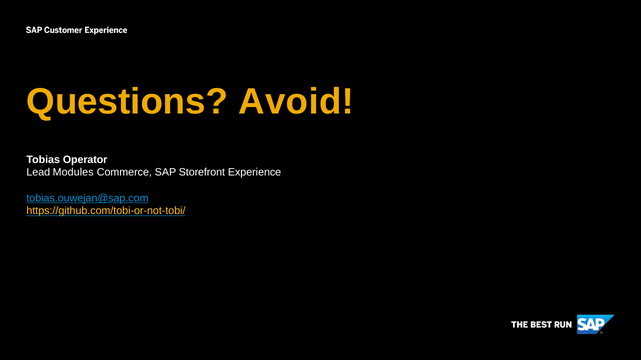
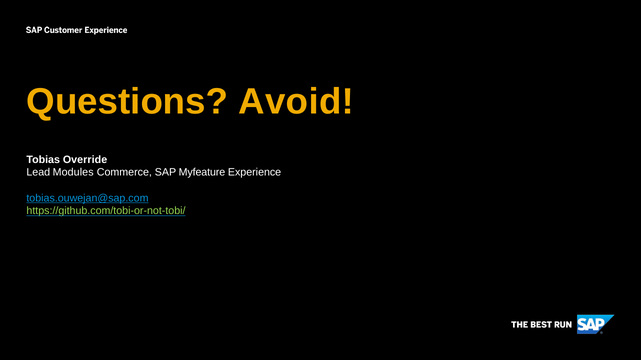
Operator: Operator -> Override (85, 160)
Storefront: Storefront -> Myfeature (202, 173)
https://github.com/tobi-or-not-tobi/ colour: yellow -> light green (106, 211)
